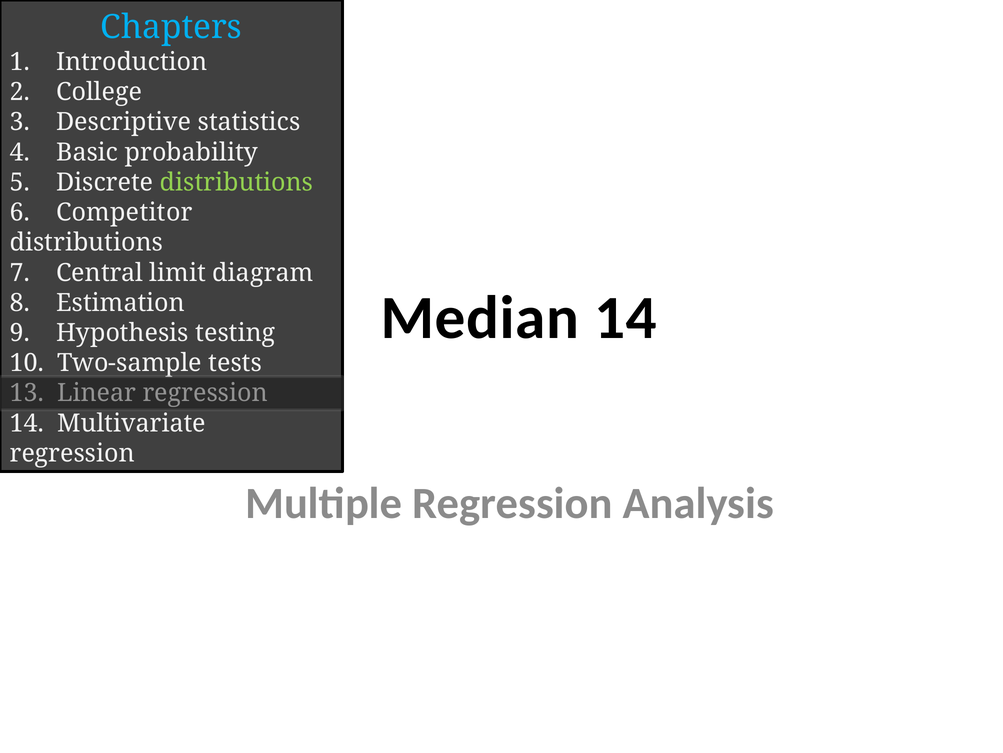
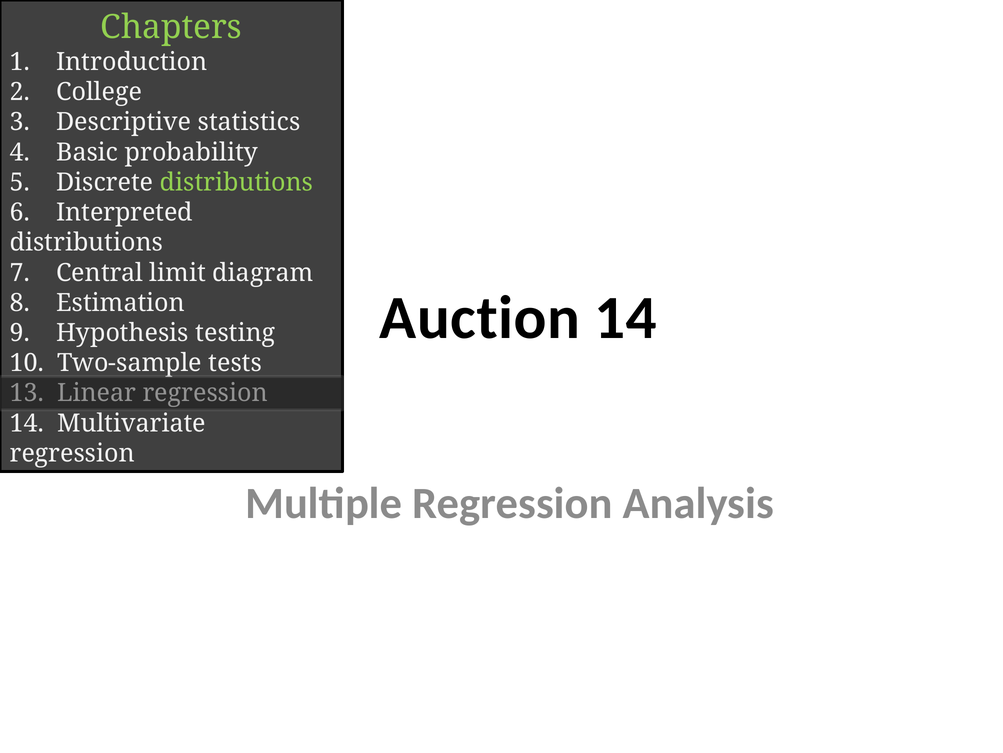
Chapters colour: light blue -> light green (171, 27)
Competitor: Competitor -> Interpreted (124, 212)
Median: Median -> Auction (480, 318)
